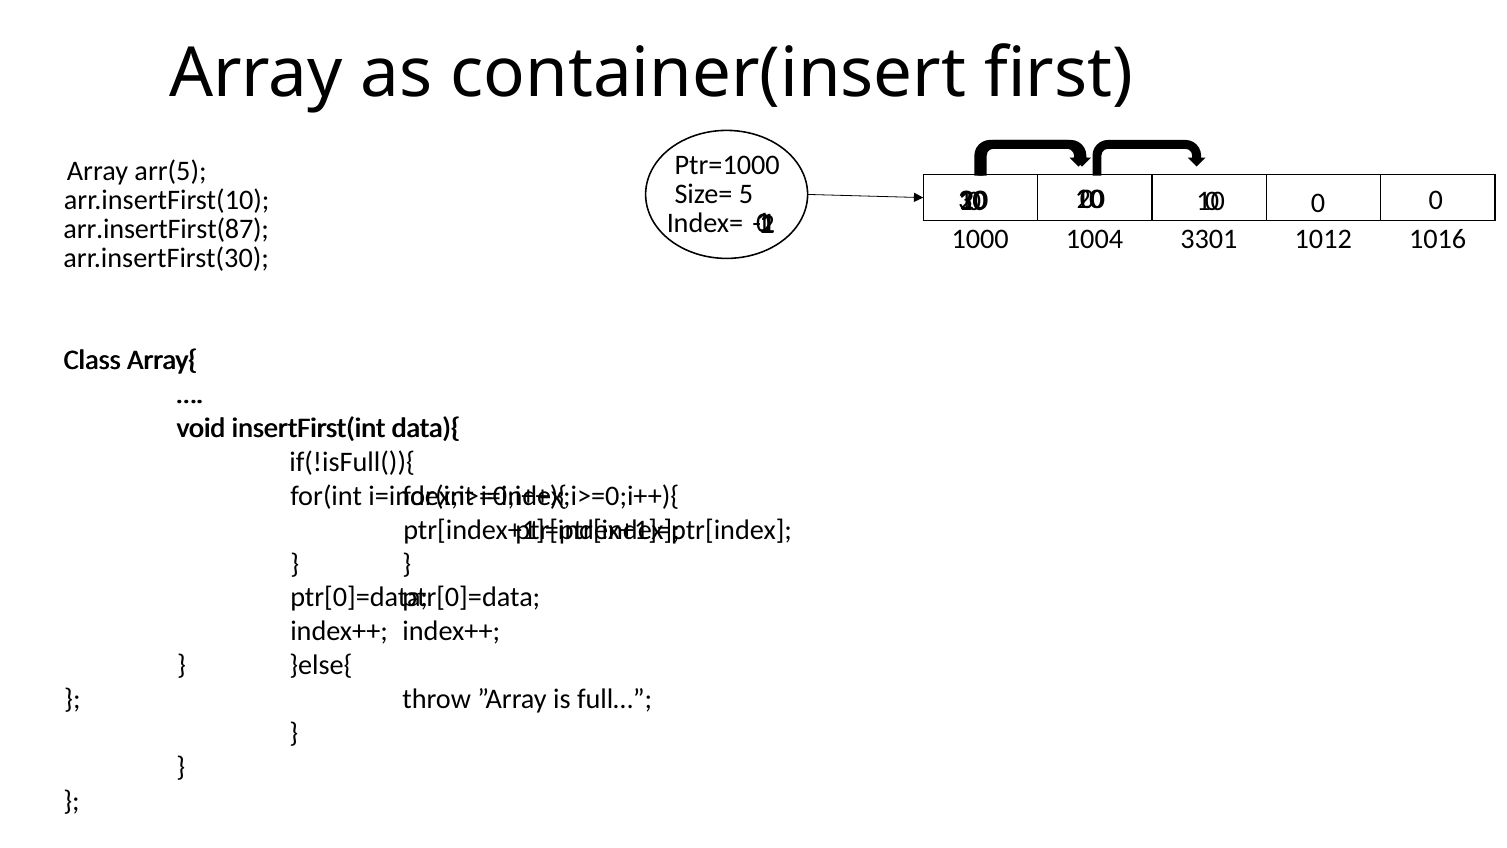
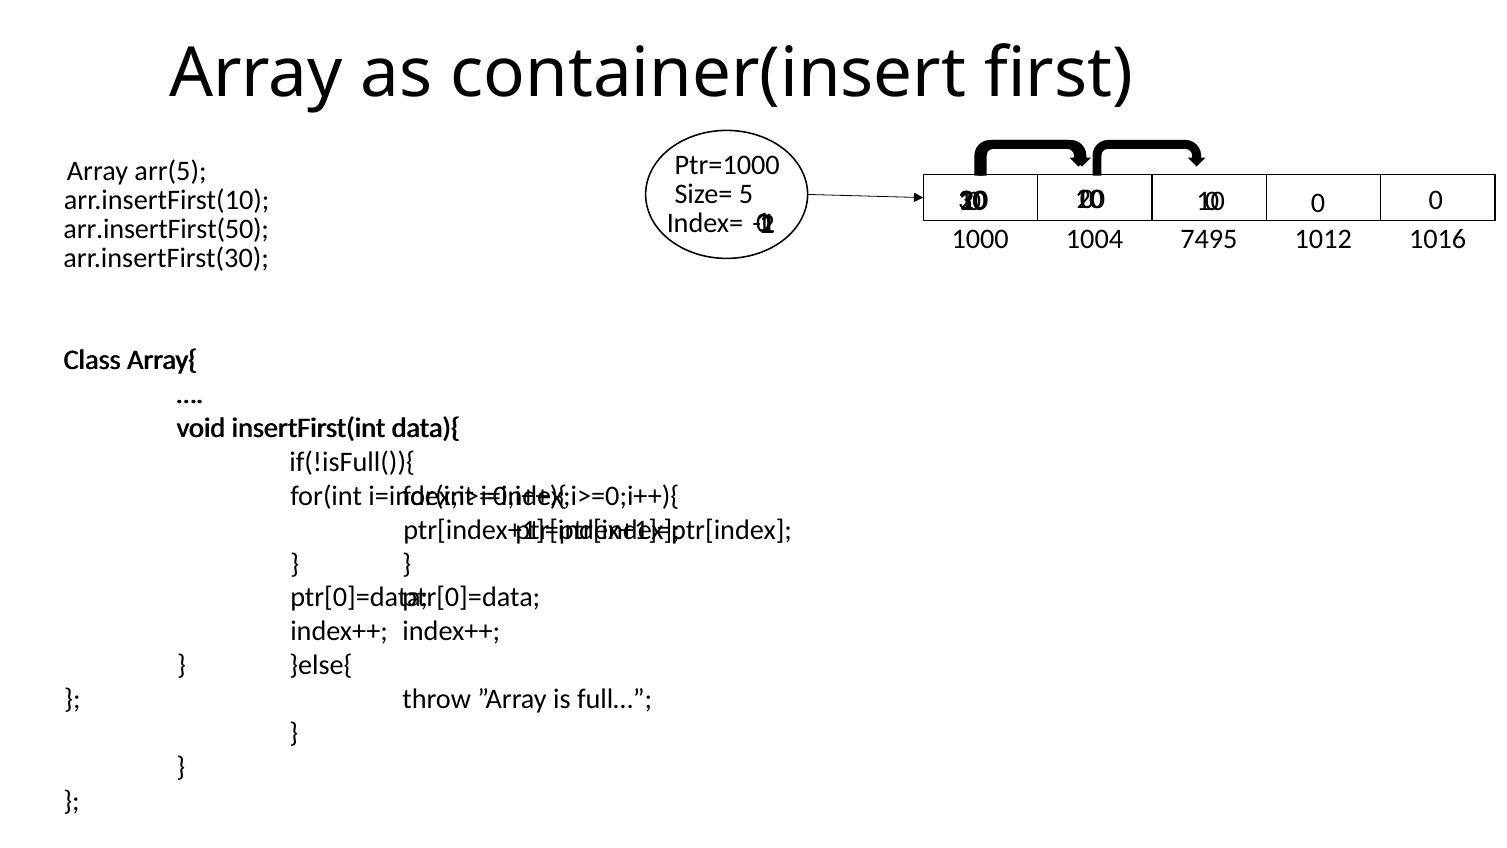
arr.insertFirst(87: arr.insertFirst(87 -> arr.insertFirst(50 (166, 229)
3301: 3301 -> 7495 (1209, 239)
